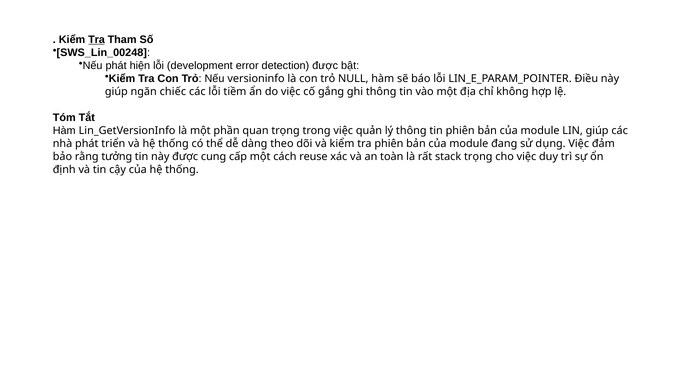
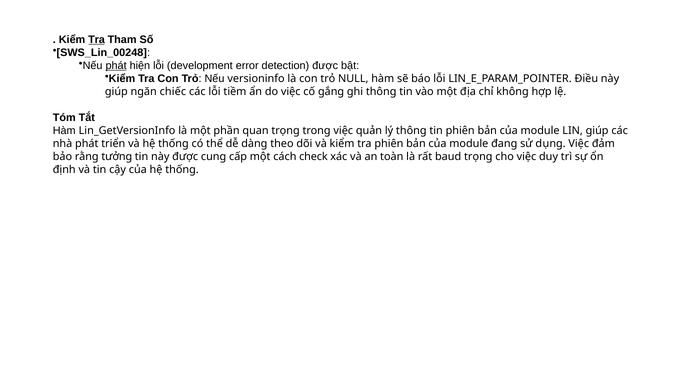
phát underline: none -> present (116, 66)
reuse: reuse -> check (313, 157)
stack: stack -> baud (448, 157)
